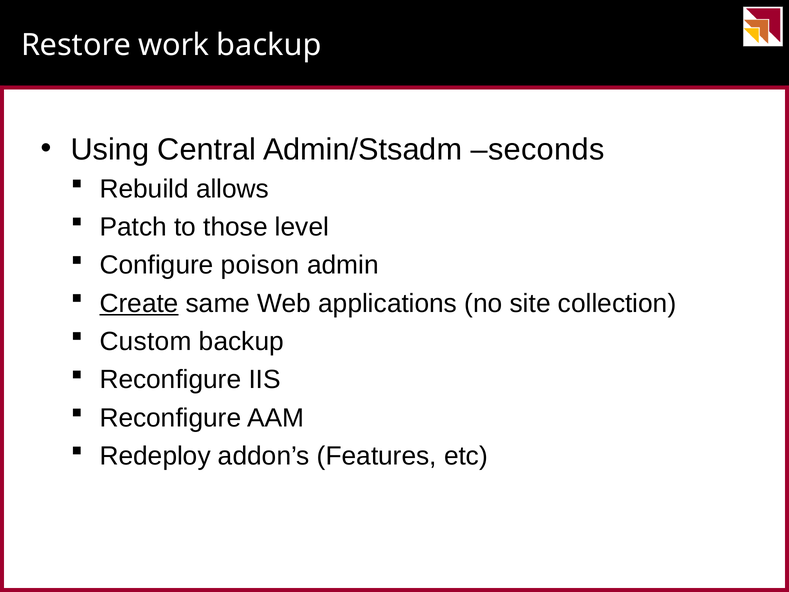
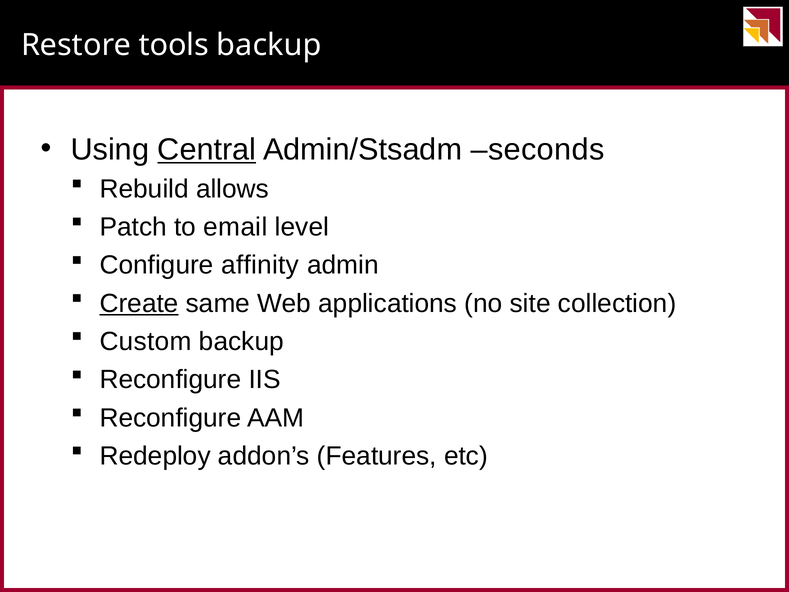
work: work -> tools (174, 45)
Central underline: none -> present (207, 149)
those: those -> email (235, 227)
poison: poison -> affinity (260, 265)
